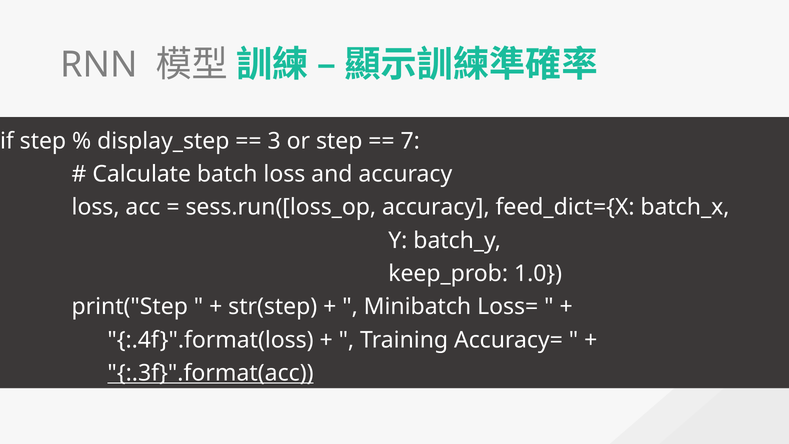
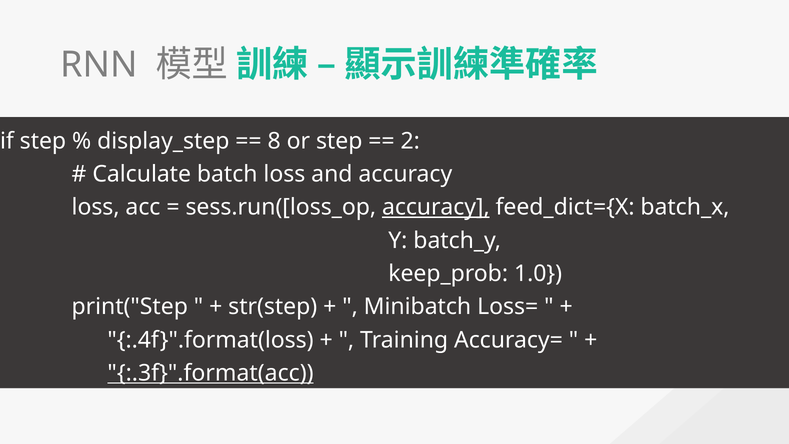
3: 3 -> 8 (274, 141)
7: 7 -> 2 (410, 141)
accuracy underline: none -> present (436, 207)
